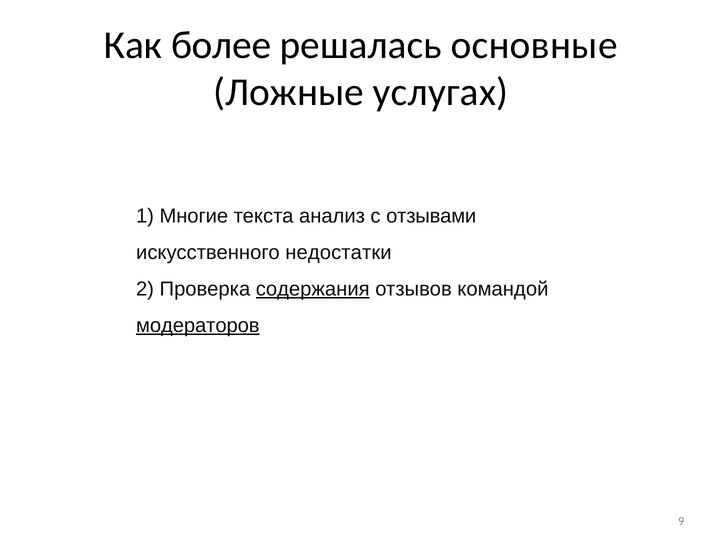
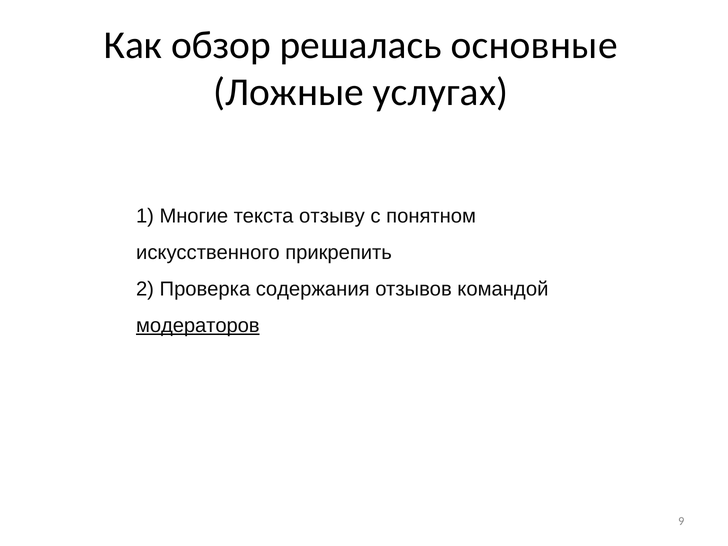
более: более -> обзор (221, 45)
анализ: анализ -> отзыву (332, 216)
отзывами: отзывами -> понятном (431, 216)
недостатки: недостатки -> прикрепить (339, 253)
содержания underline: present -> none (313, 289)
